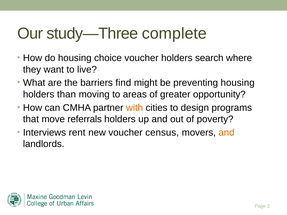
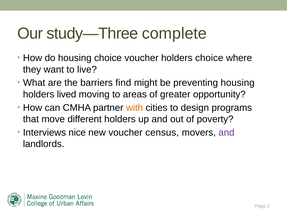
holders search: search -> choice (209, 58)
than: than -> lived (67, 94)
referrals: referrals -> different (85, 119)
rent: rent -> nice (77, 133)
and colour: orange -> purple (226, 133)
